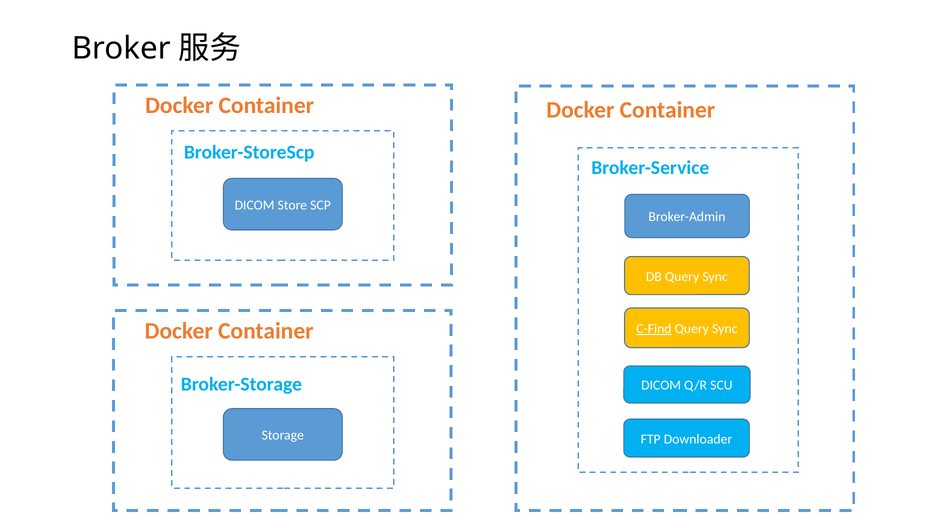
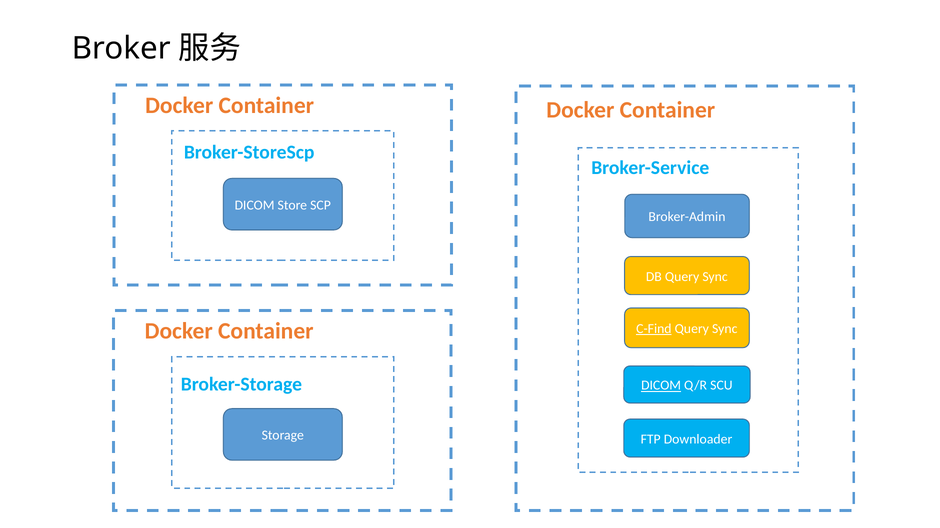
DICOM underline: none -> present (661, 386)
